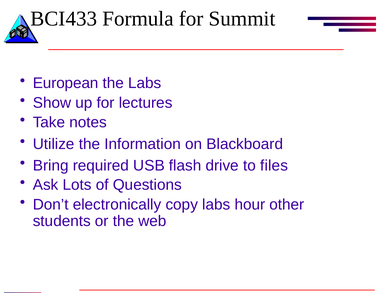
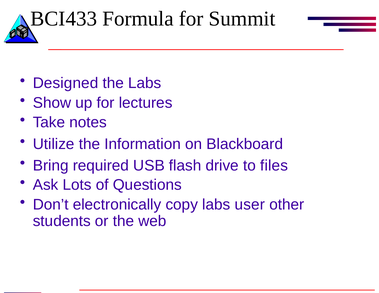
European: European -> Designed (66, 83)
hour: hour -> user (250, 204)
